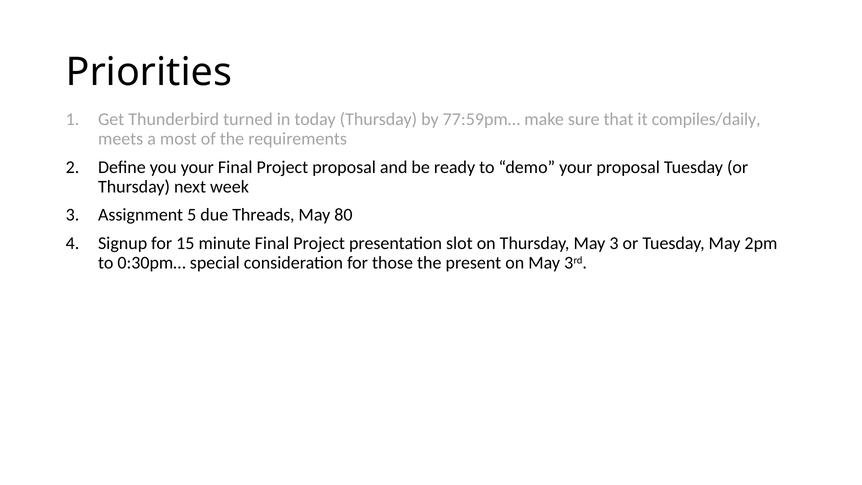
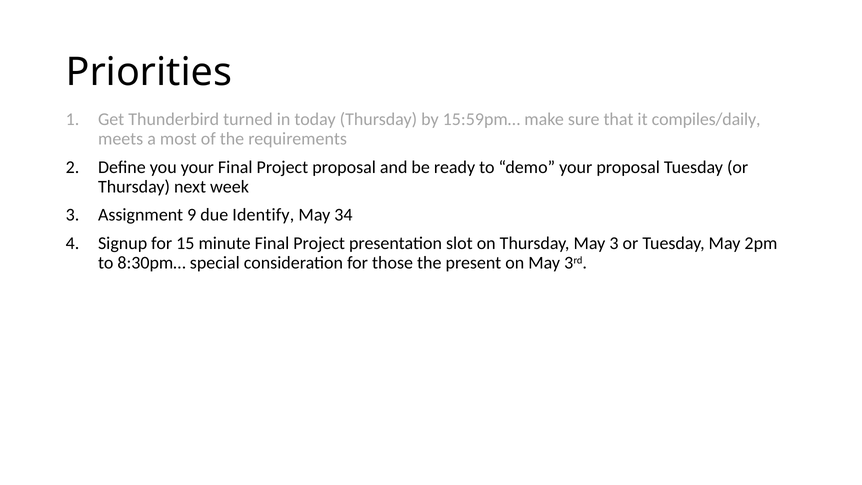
77:59pm…: 77:59pm… -> 15:59pm… (481, 119)
5: 5 -> 9 (192, 215)
Threads: Threads -> Identify (263, 215)
80: 80 -> 34 (343, 215)
0:30pm…: 0:30pm… -> 8:30pm… (152, 263)
